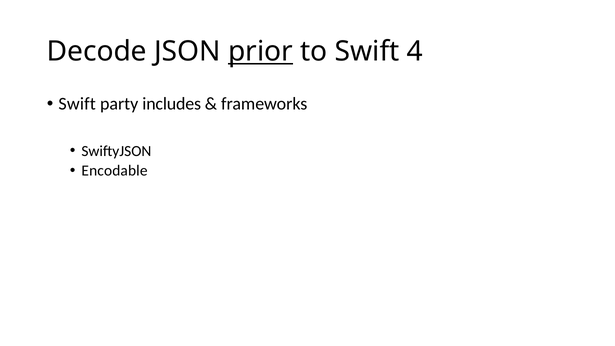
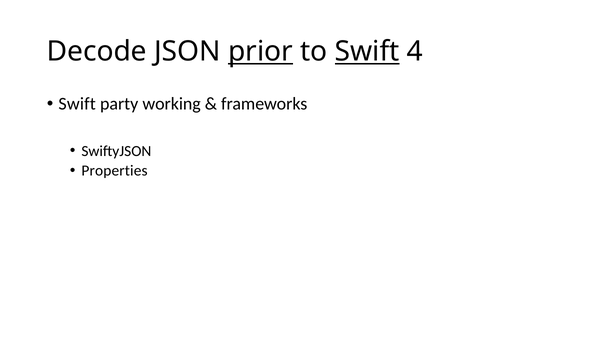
Swift underline: none -> present (367, 52)
includes: includes -> working (172, 104)
Encodable: Encodable -> Properties (115, 171)
